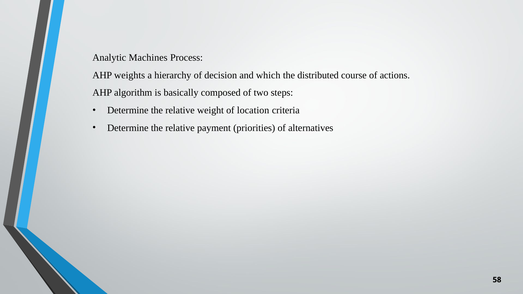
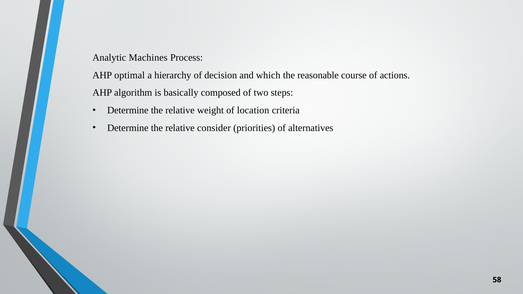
weights: weights -> optimal (130, 75)
distributed: distributed -> reasonable (318, 75)
payment: payment -> consider (214, 128)
